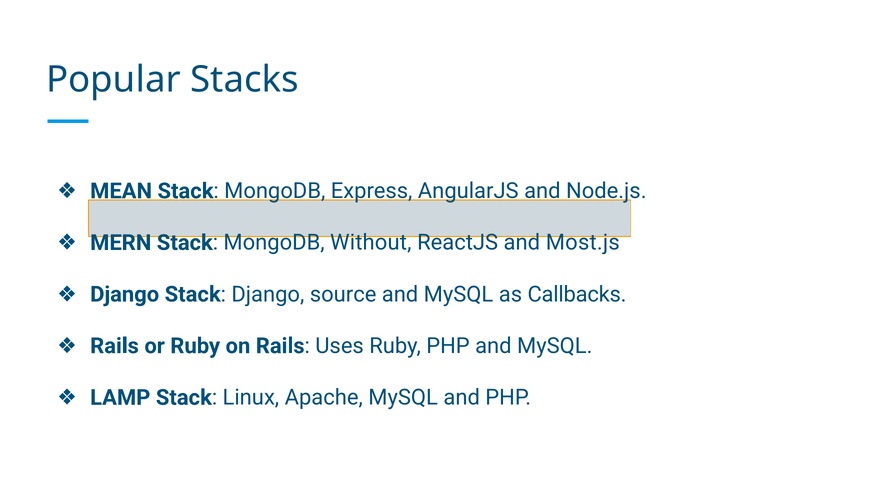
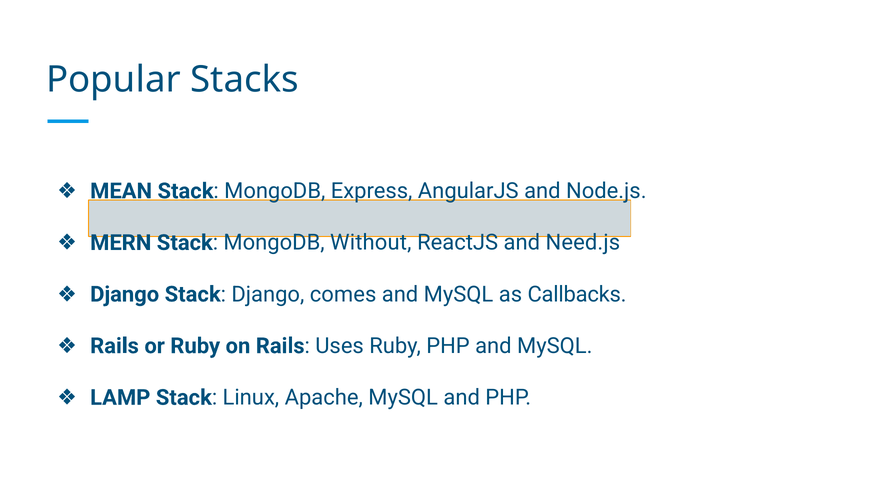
Most.js: Most.js -> Need.js (583, 243)
source: source -> comes (343, 294)
